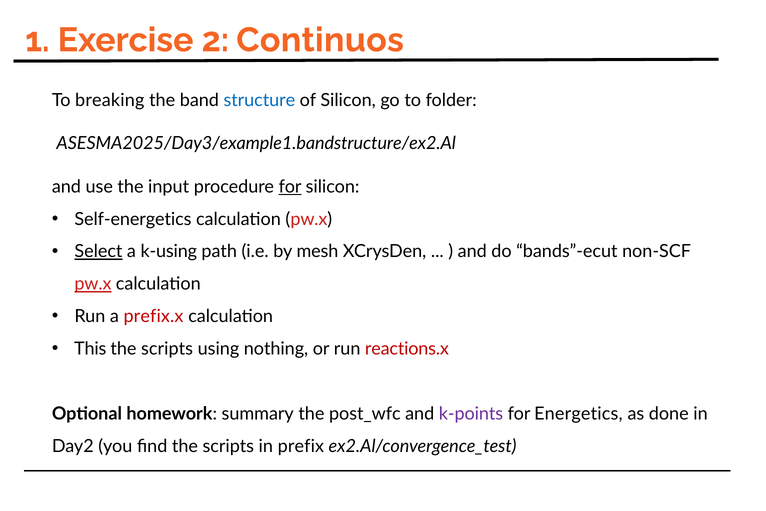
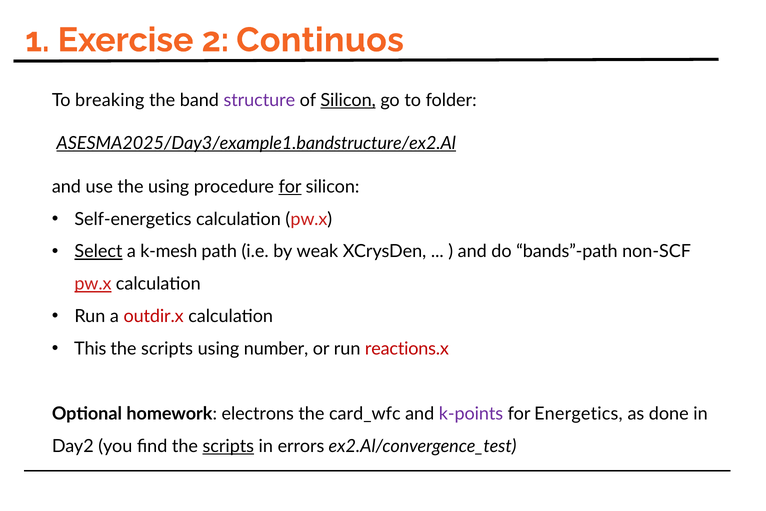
structure colour: blue -> purple (259, 100)
Silicon underline: none -> present (348, 100)
ASESMA2025/Day3/example1.bandstructure/ex2.Al underline: none -> present (256, 143)
the input: input -> using (169, 187)
k-using: k-using -> k-mesh (169, 251)
mesh: mesh -> weak (317, 251)
bands”-ecut: bands”-ecut -> bands”-path (567, 251)
prefix.x: prefix.x -> outdir.x (154, 316)
nothing: nothing -> number (276, 349)
summary: summary -> electrons (258, 413)
post_wfc: post_wfc -> card_wfc (365, 413)
scripts underline: none -> present (228, 446)
prefix: prefix -> errors (301, 446)
